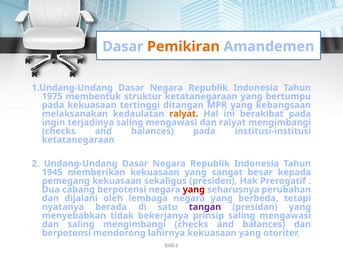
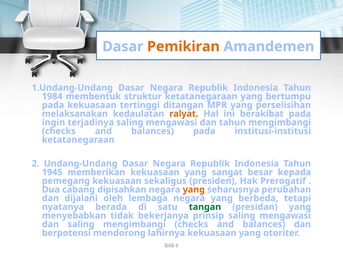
1975: 1975 -> 1984 (52, 96)
kebangsaan: kebangsaan -> perselisihan (283, 105)
dan ralyat: ralyat -> tahun (232, 123)
cabang berpotensi: berpotensi -> dipisahkan (122, 190)
yang colour: red -> orange (194, 190)
tangan colour: purple -> green (205, 207)
